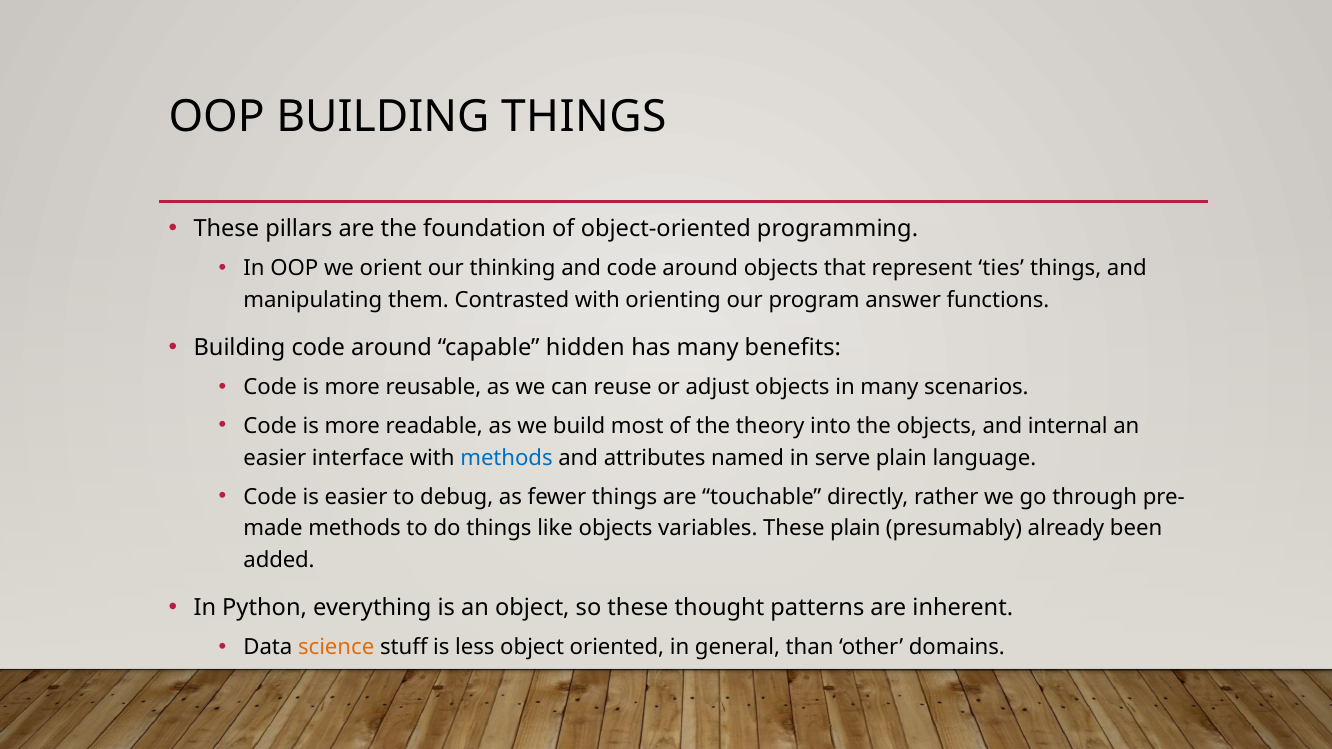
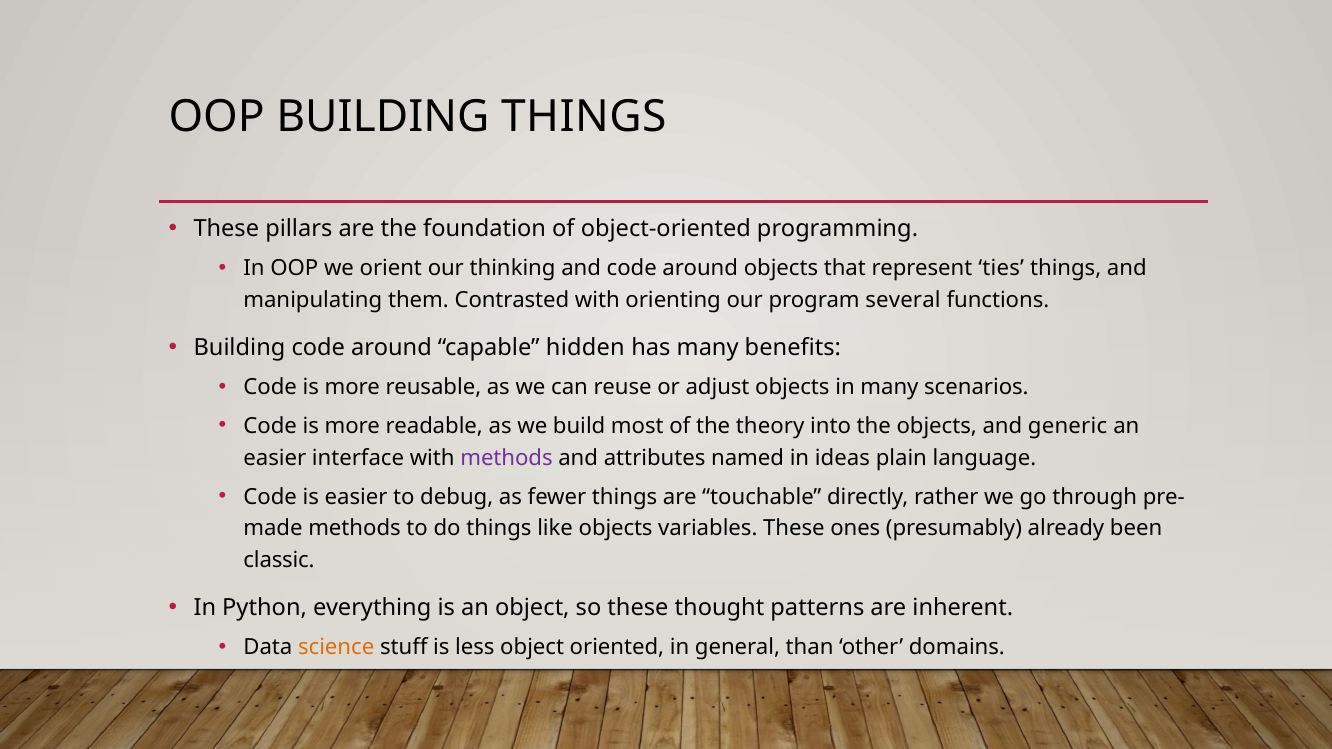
answer: answer -> several (903, 301)
internal: internal -> generic (1068, 426)
methods colour: blue -> purple (507, 458)
serve: serve -> ideas (842, 458)
These plain: plain -> ones (855, 529)
added: added -> classic (279, 561)
